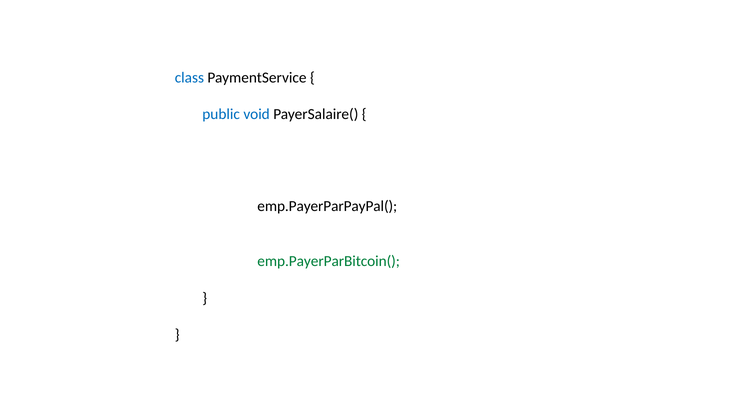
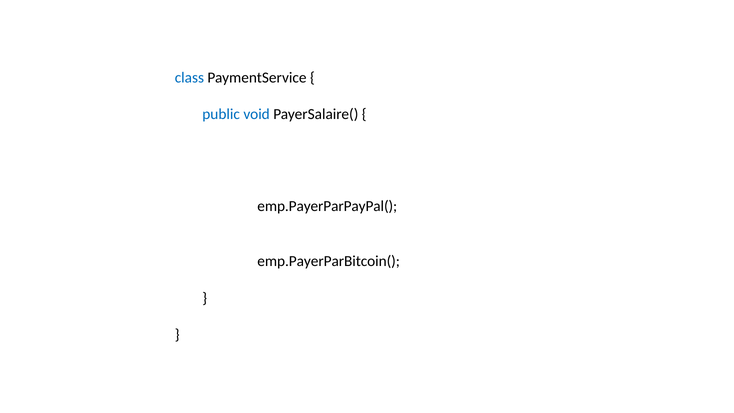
emp.PayerParBitcoin( colour: green -> black (329, 261)
